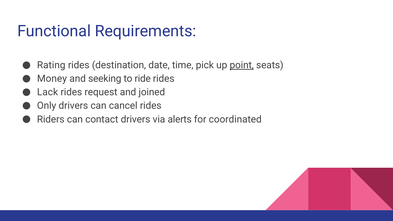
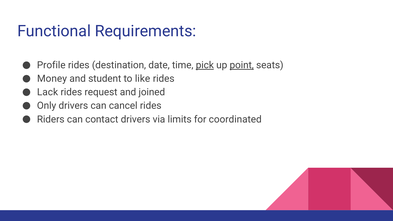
Rating: Rating -> Profile (51, 65)
pick underline: none -> present (205, 65)
seeking: seeking -> student (105, 79)
ride: ride -> like (143, 79)
alerts: alerts -> limits (180, 119)
